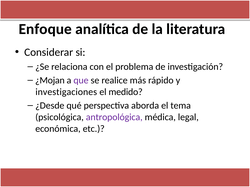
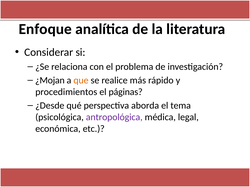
que colour: purple -> orange (81, 80)
investigaciones: investigaciones -> procedimientos (66, 92)
medido: medido -> páginas (126, 92)
